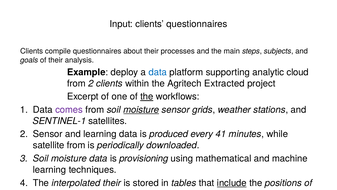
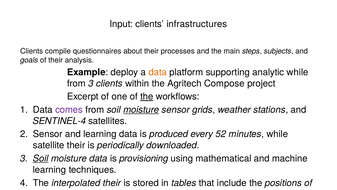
clients questionnaires: questionnaires -> infrastructures (197, 24)
data colour: blue -> orange (158, 72)
analytic cloud: cloud -> while (298, 72)
from 2: 2 -> 3 (91, 83)
Extracted: Extracted -> Compose (224, 83)
SENTINEL-1: SENTINEL-1 -> SENTINEL-4 (59, 121)
41: 41 -> 52 (221, 134)
satellite from: from -> their (76, 145)
Soil underline: none -> present (41, 158)
include underline: present -> none (232, 183)
